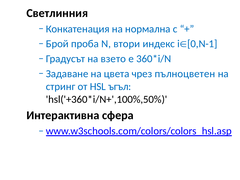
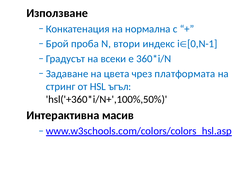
Светлинния: Светлинния -> Използване (57, 13)
взето: взето -> всеки (113, 59)
пълноцветен: пълноцветен -> платформата (185, 74)
сфера: сфера -> масив (118, 115)
